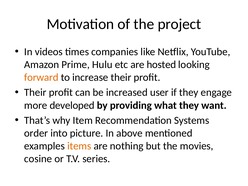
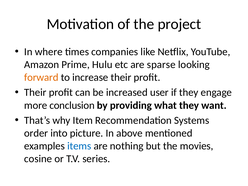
videos: videos -> where (49, 52)
hosted: hosted -> sparse (161, 65)
developed: developed -> conclusion (72, 105)
items colour: orange -> blue (79, 146)
